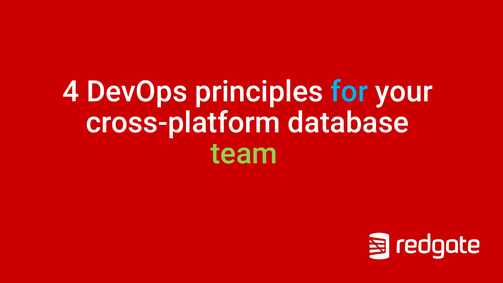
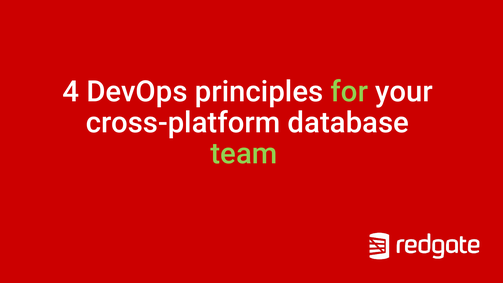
for colour: light blue -> light green (349, 92)
